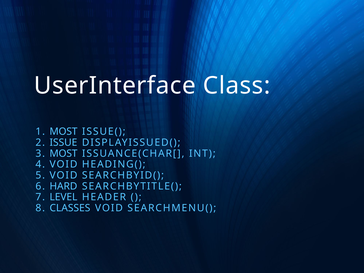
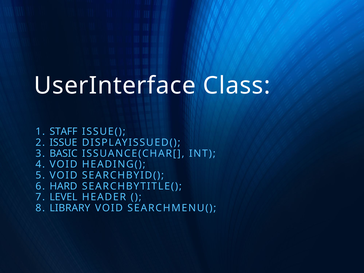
1 MOST: MOST -> STAFF (64, 132)
3 MOST: MOST -> BASIC (64, 153)
CLASSES: CLASSES -> LIBRARY (70, 208)
